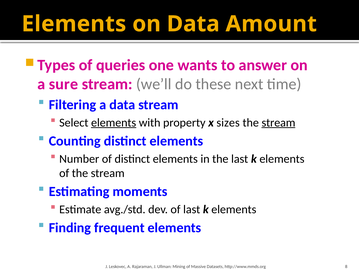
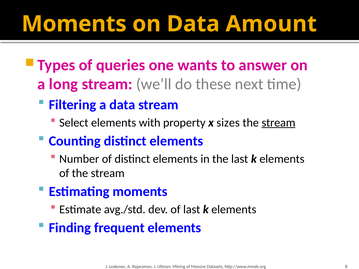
Elements: Elements -> Moments (74, 24)
sure: sure -> long (63, 84)
elements underline: present -> none (114, 123)
